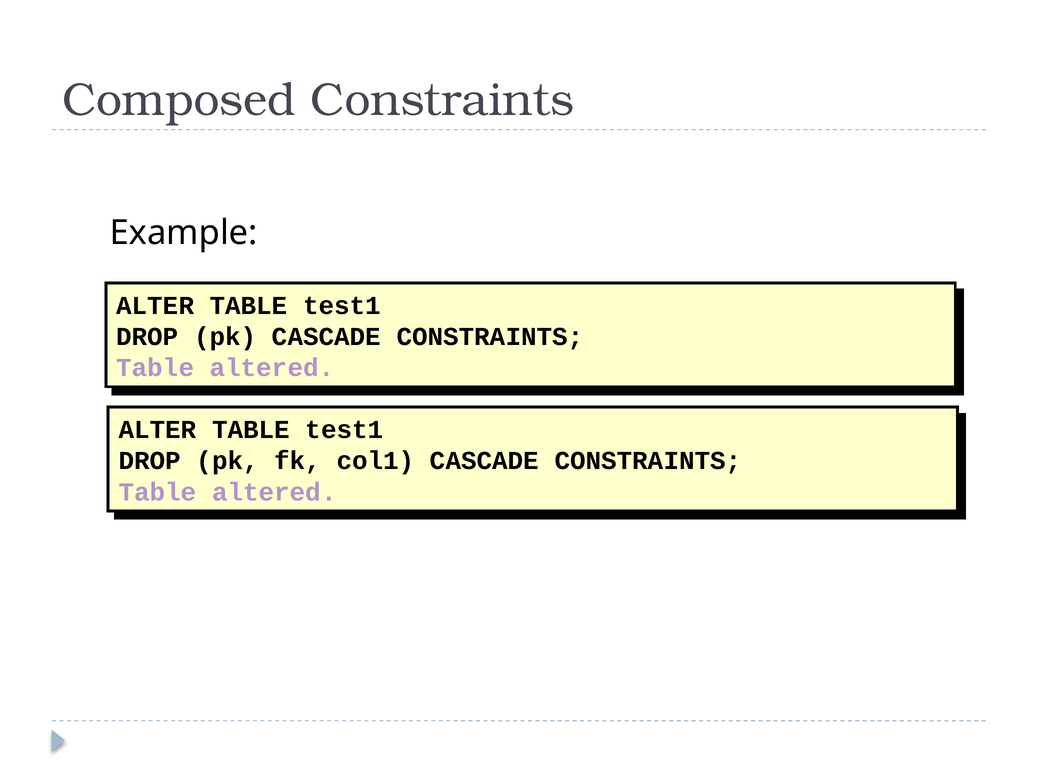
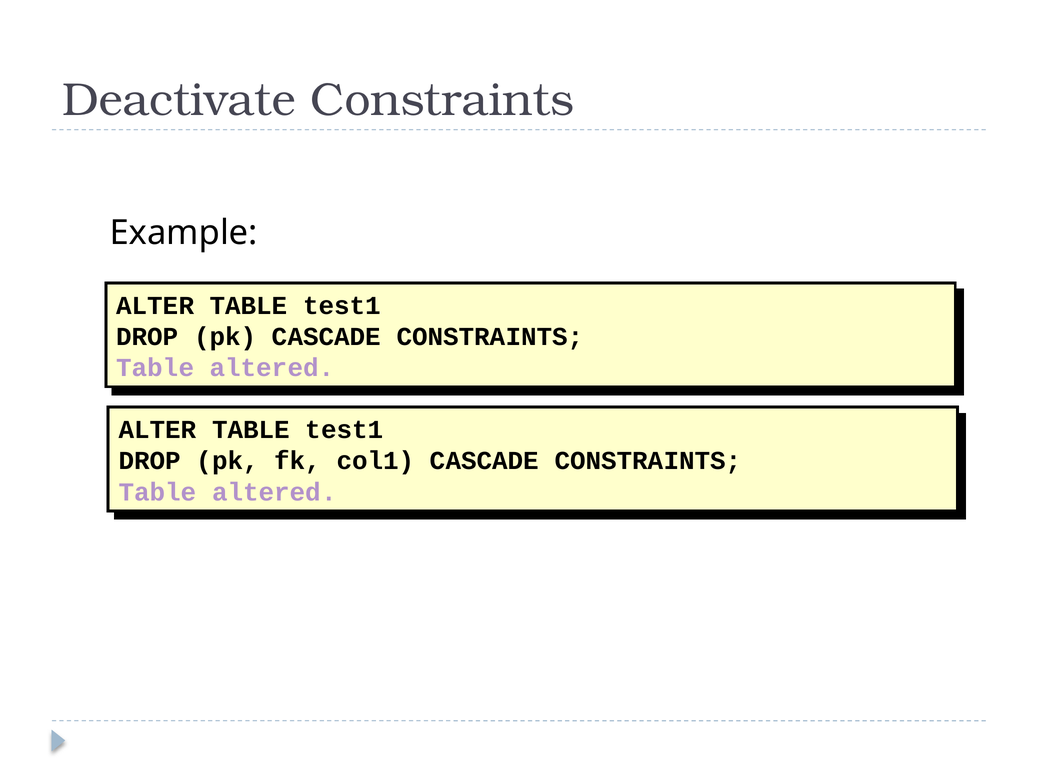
Composed: Composed -> Deactivate (179, 100)
